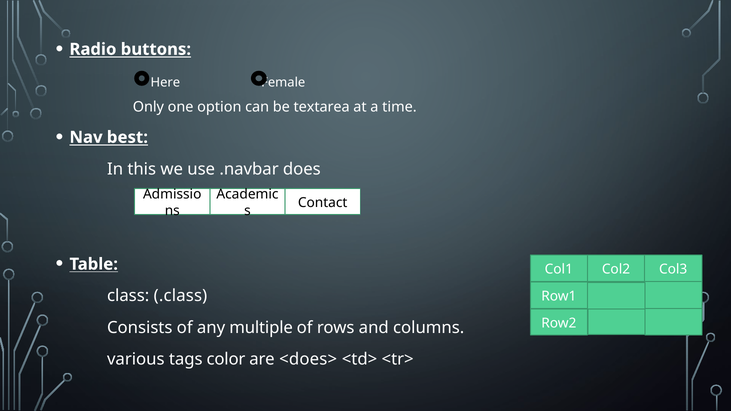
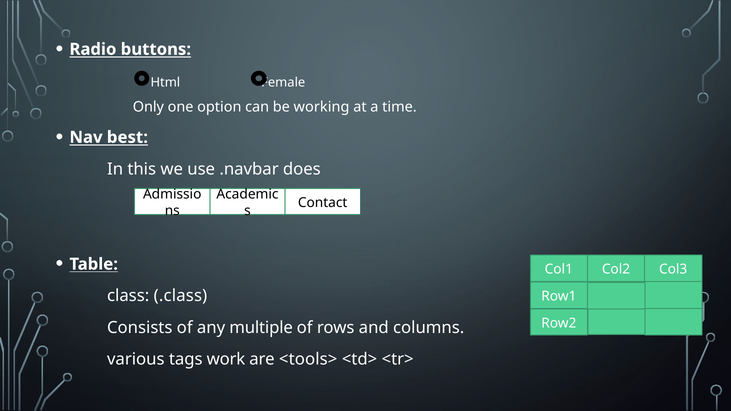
Here: Here -> Html (165, 82)
textarea: textarea -> working (322, 107)
color: color -> work (226, 359)
<does>: <does> -> <tools> (308, 359)
